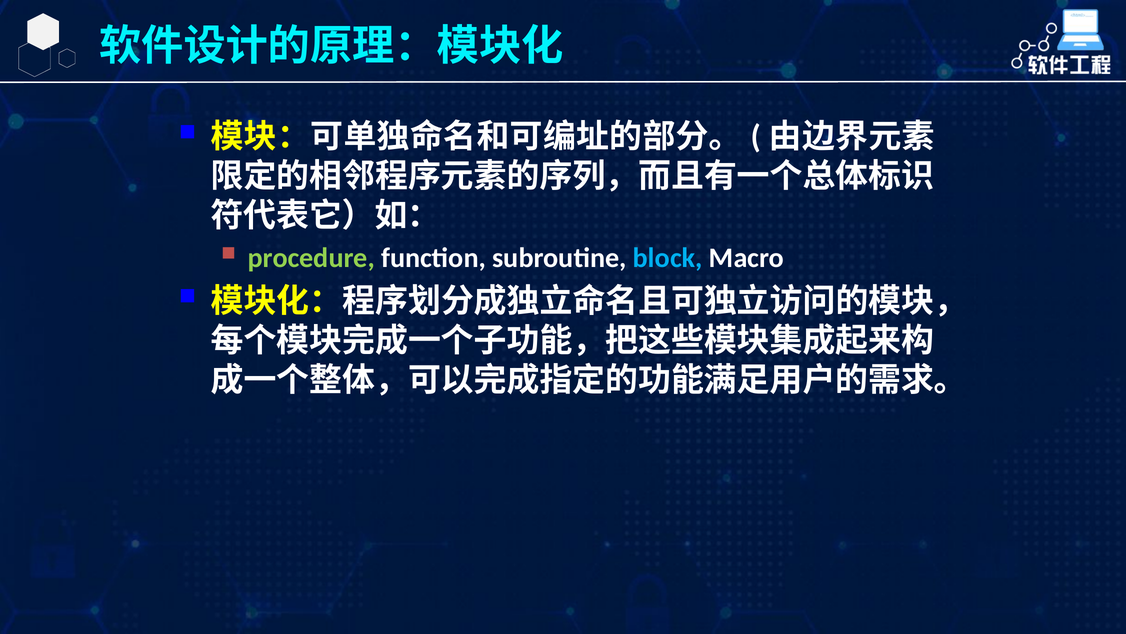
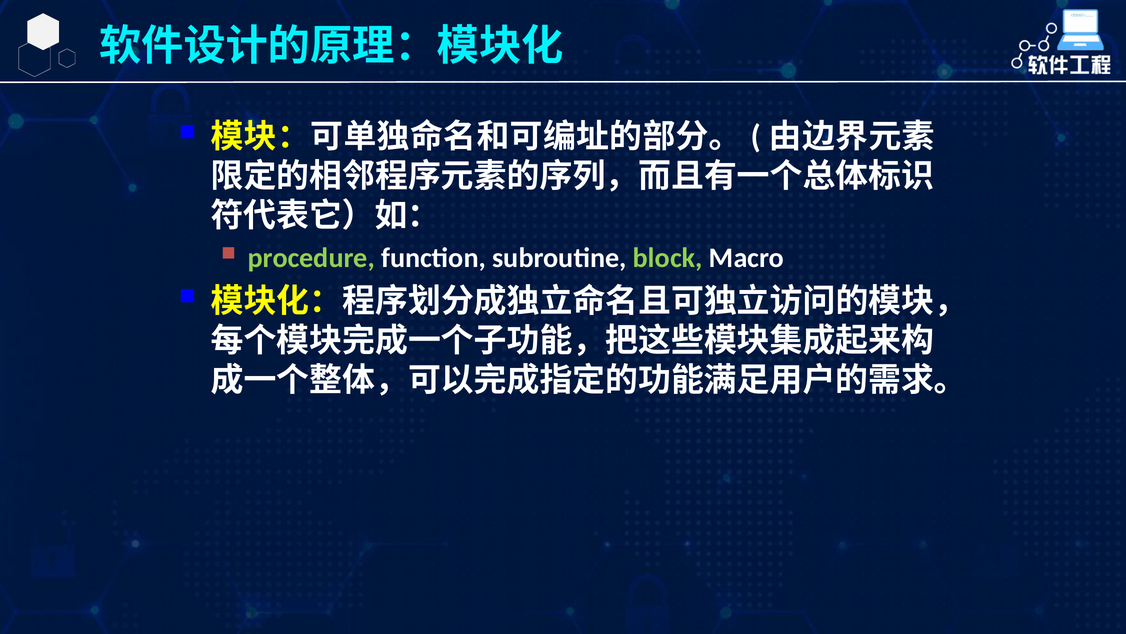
block colour: light blue -> light green (668, 258)
